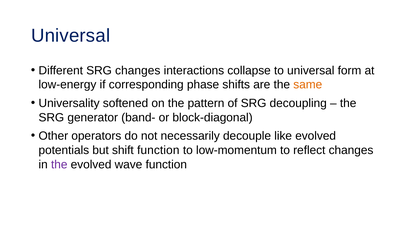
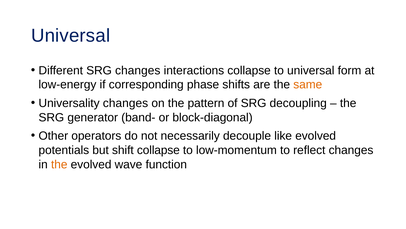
Universality softened: softened -> changes (125, 103)
shift function: function -> collapse (158, 150)
the colour: purple -> orange (59, 164)
